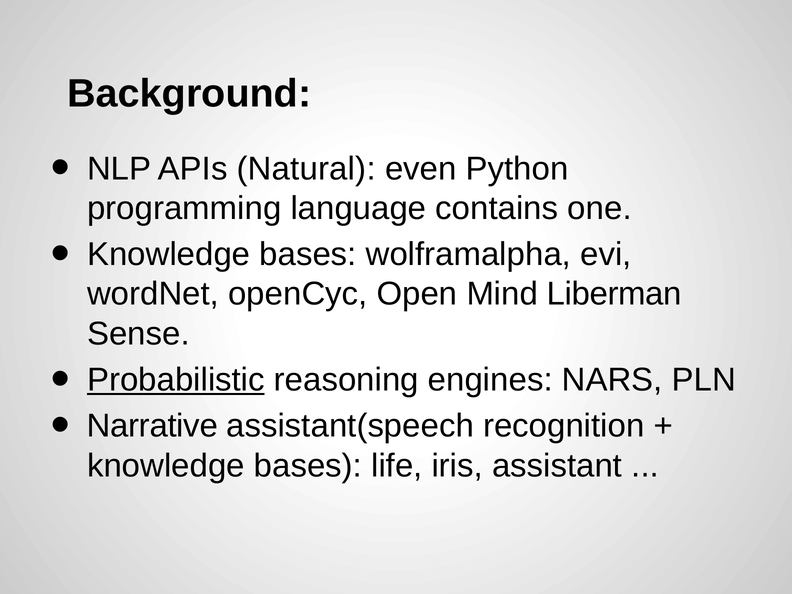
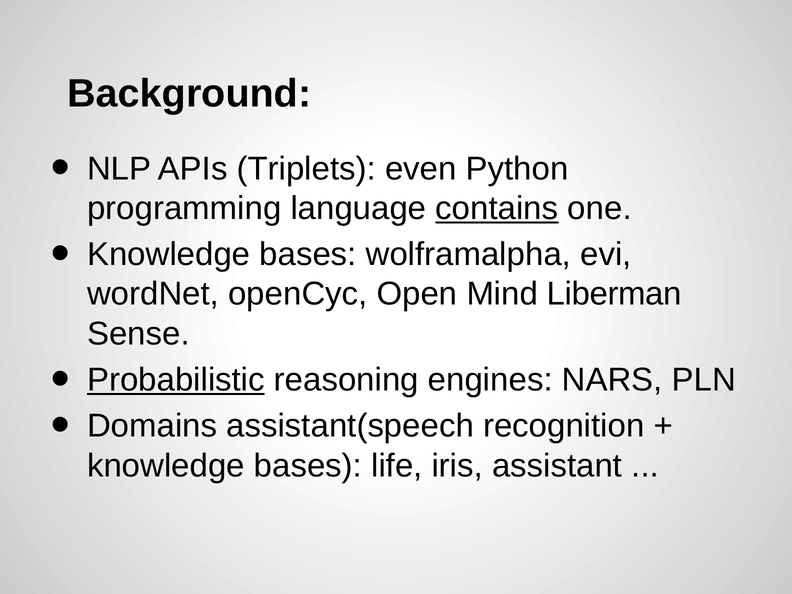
Natural: Natural -> Triplets (306, 169)
contains underline: none -> present (497, 208)
Narrative: Narrative -> Domains (152, 426)
